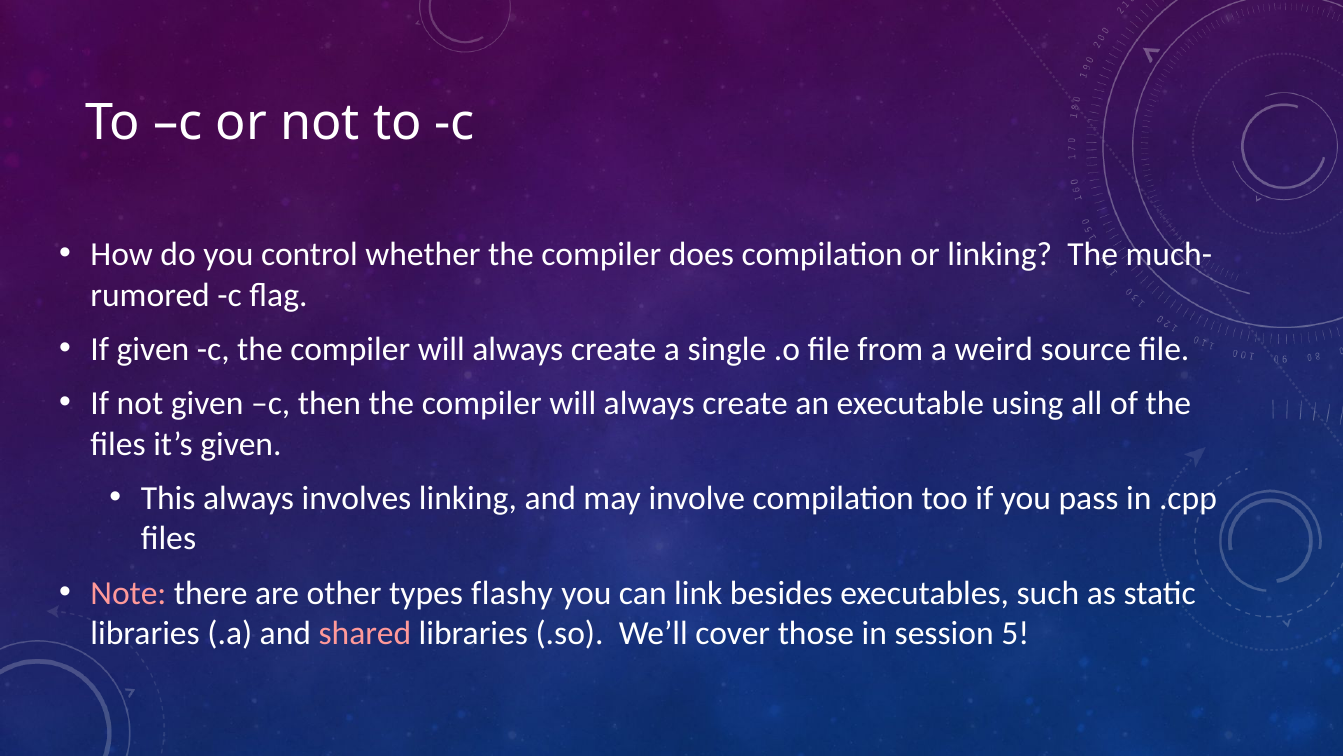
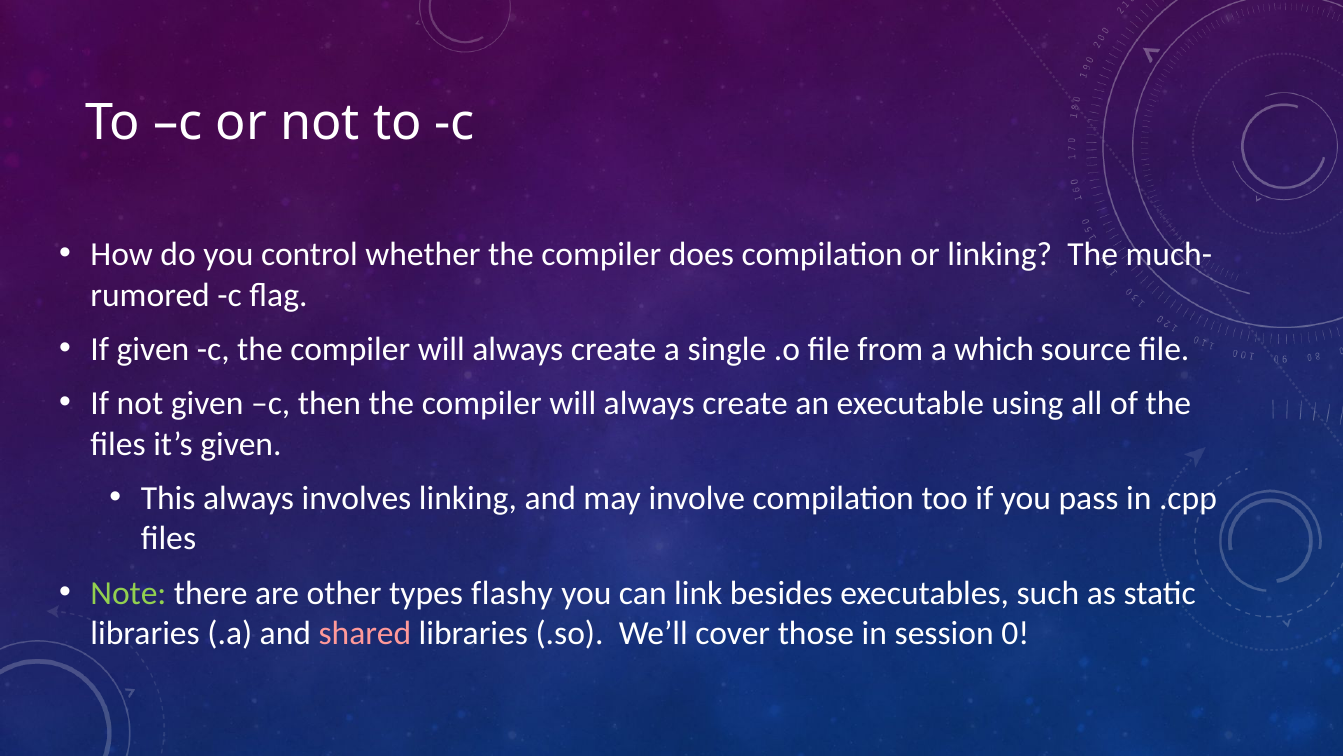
weird: weird -> which (994, 349)
Note colour: pink -> light green (128, 593)
5: 5 -> 0 (1015, 633)
